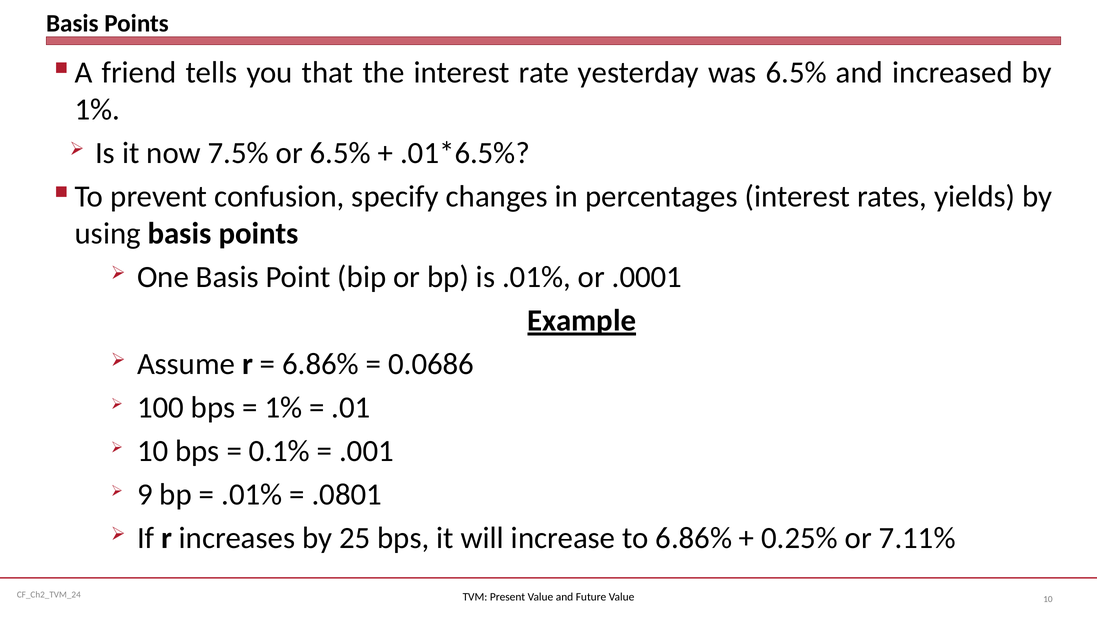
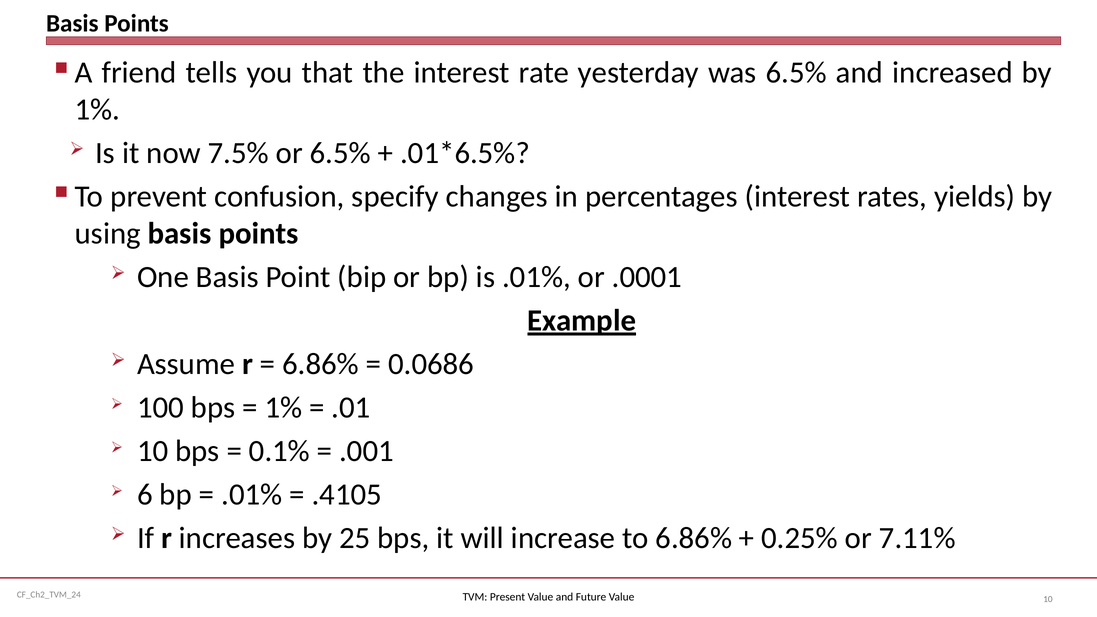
9: 9 -> 6 (145, 495)
.0801: .0801 -> .4105 (347, 495)
